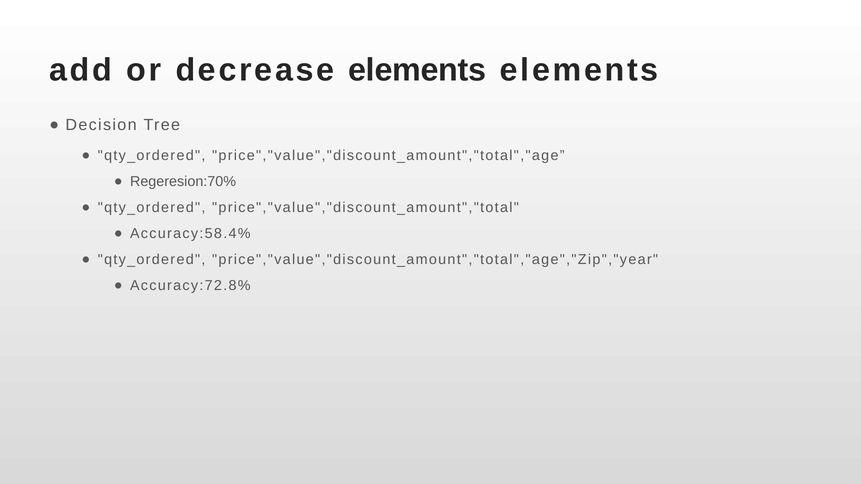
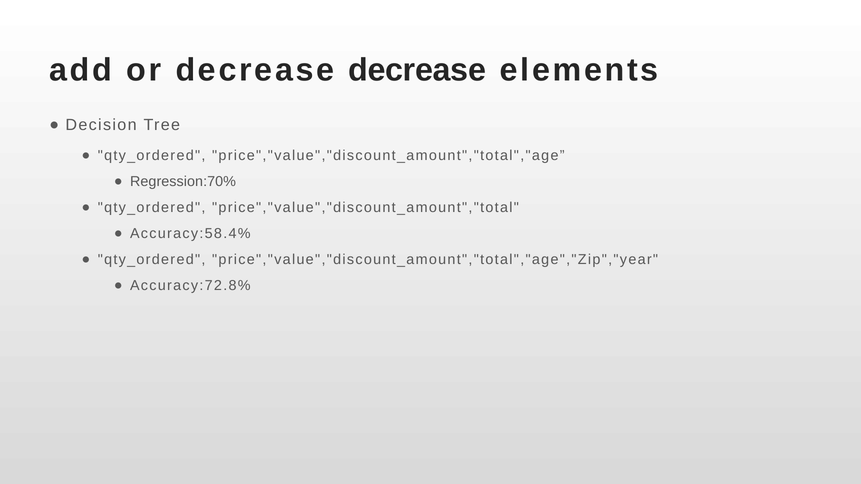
decrease elements: elements -> decrease (417, 70)
Regeresion:70%: Regeresion:70% -> Regression:70% (183, 182)
